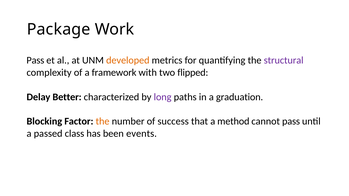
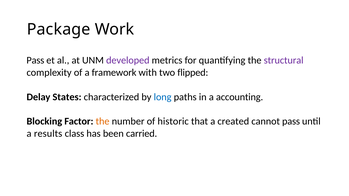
developed colour: orange -> purple (128, 60)
Better: Better -> States (67, 97)
long colour: purple -> blue (163, 97)
graduation: graduation -> accounting (240, 97)
success: success -> historic (173, 121)
method: method -> created (233, 121)
passed: passed -> results (48, 134)
events: events -> carried (142, 134)
